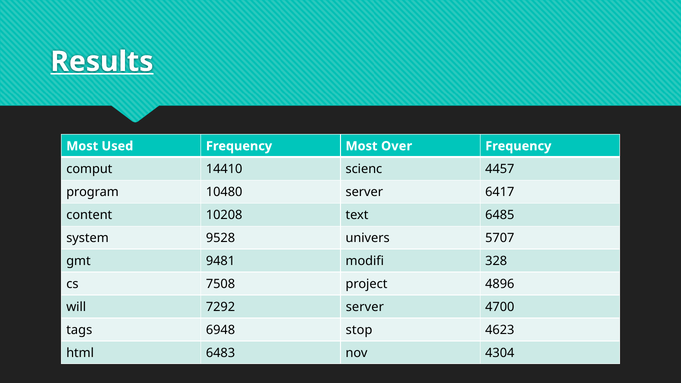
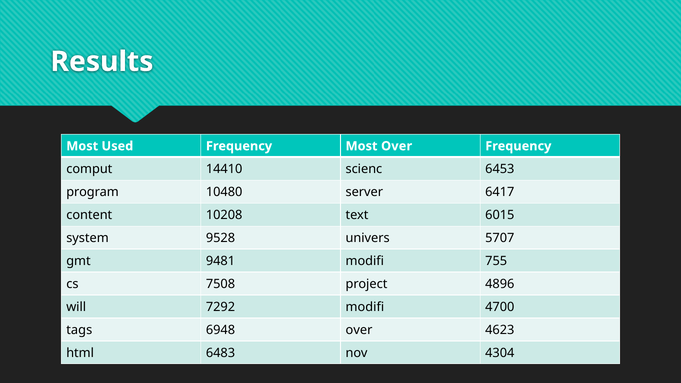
Results underline: present -> none (102, 62)
4457: 4457 -> 6453 (500, 169)
6485: 6485 -> 6015 (500, 215)
328: 328 -> 755 (496, 261)
7292 server: server -> modifi (365, 307)
6948 stop: stop -> over (359, 330)
